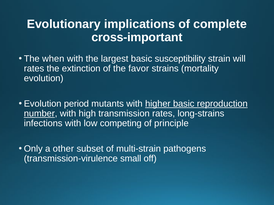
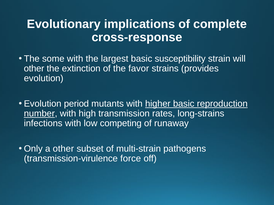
cross-important: cross-important -> cross-response (137, 37)
when: when -> some (53, 59)
rates: rates -> other (34, 69)
mortality: mortality -> provides (200, 69)
principle: principle -> runaway (171, 124)
small: small -> force (131, 159)
